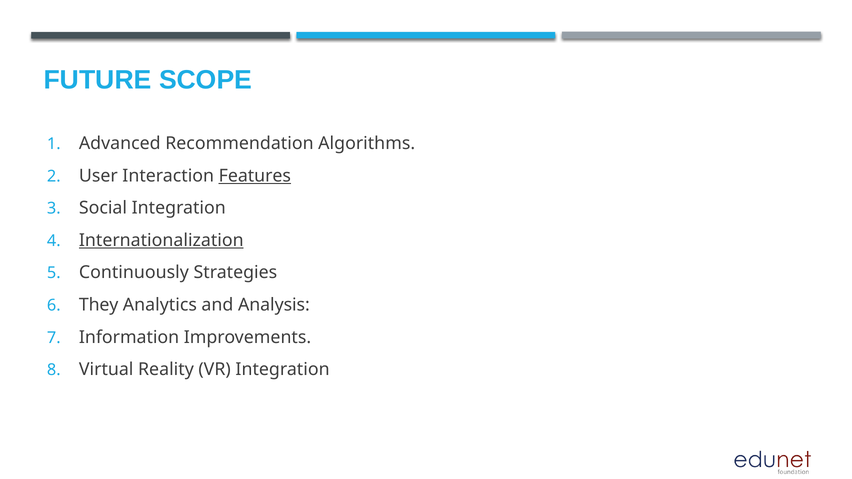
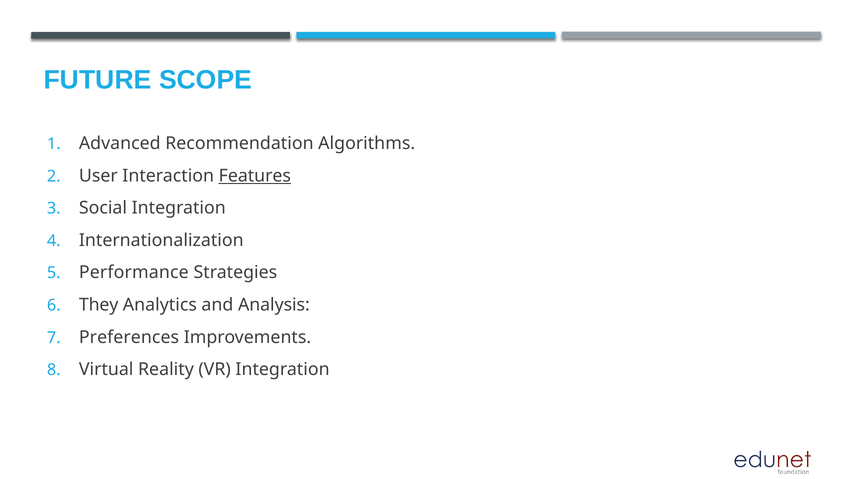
Internationalization underline: present -> none (161, 240)
Continuously: Continuously -> Performance (134, 273)
Information: Information -> Preferences (129, 337)
